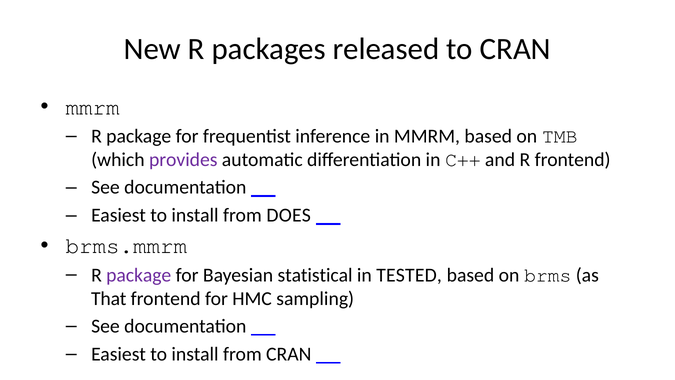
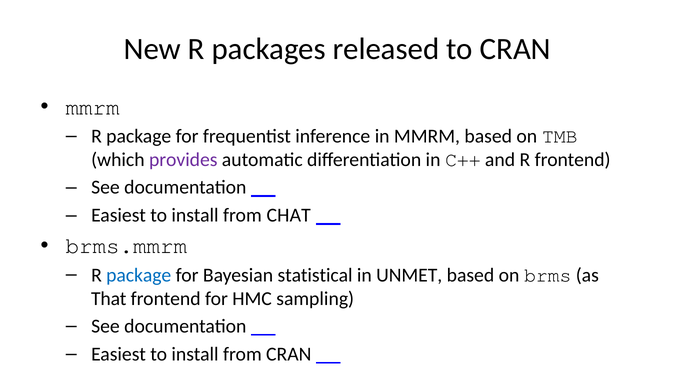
DOES: DOES -> CHAT (289, 215)
package colour: purple -> blue (139, 275)
TESTED: TESTED -> UNMET (409, 275)
